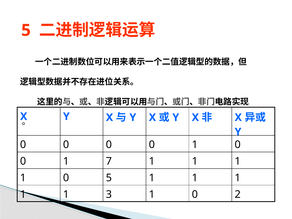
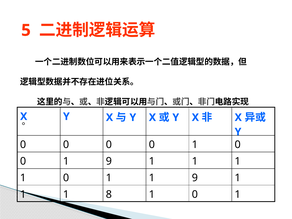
0 1 7: 7 -> 9 (109, 161)
5: 5 -> 1 (109, 178)
1: 1 -> 9 (195, 178)
3: 3 -> 8 (109, 194)
2: 2 -> 1 (238, 194)
